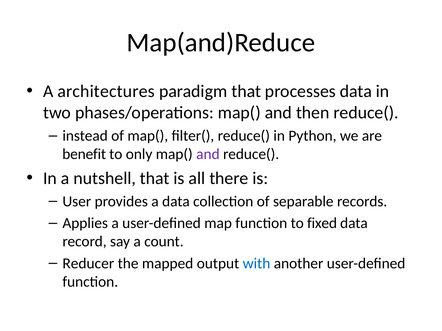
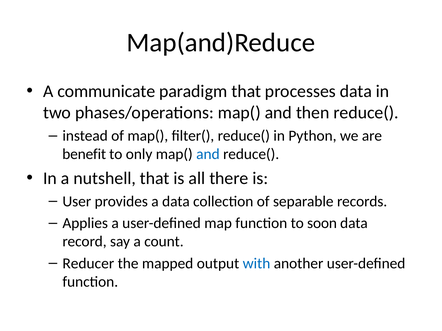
architectures: architectures -> communicate (106, 91)
and colour: purple -> blue (208, 154)
fixed: fixed -> soon (322, 223)
